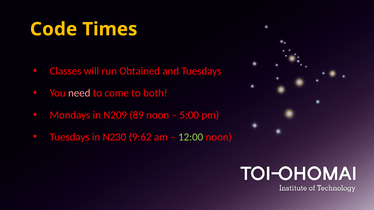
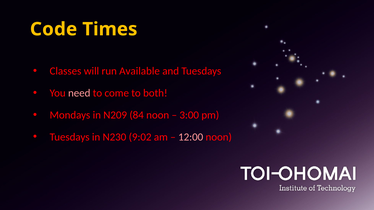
Obtained: Obtained -> Available (140, 71)
89: 89 -> 84 (137, 115)
5:00: 5:00 -> 3:00 (189, 115)
9:62: 9:62 -> 9:02 (140, 137)
12:00 colour: light green -> pink (191, 137)
